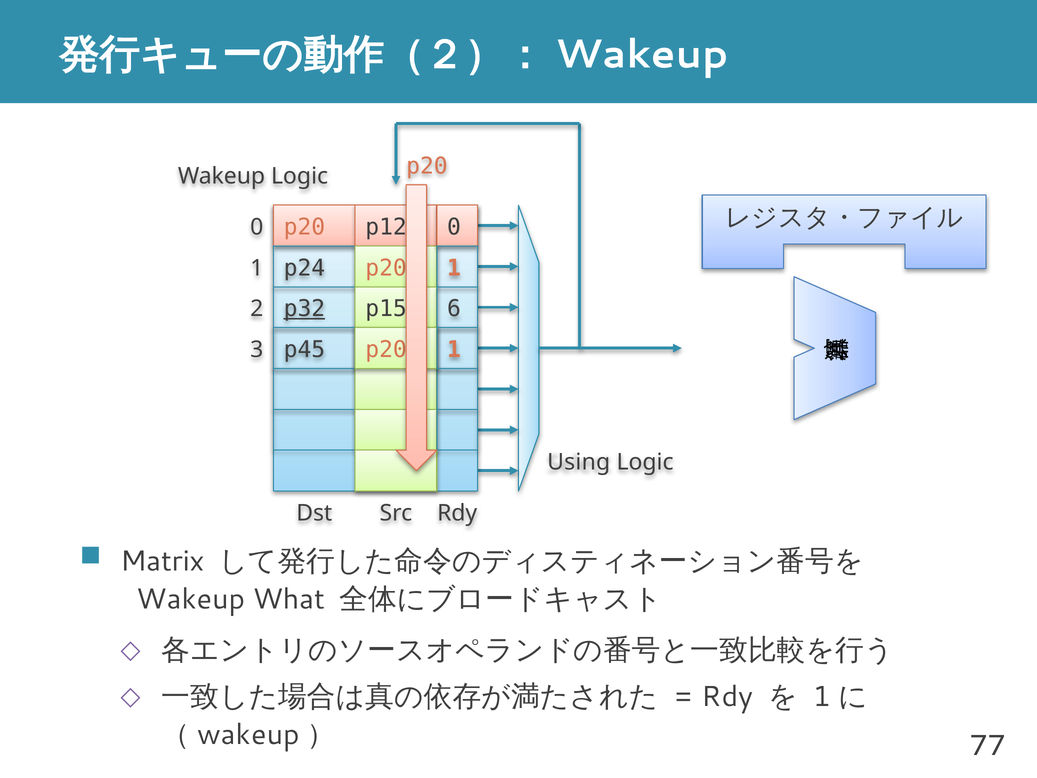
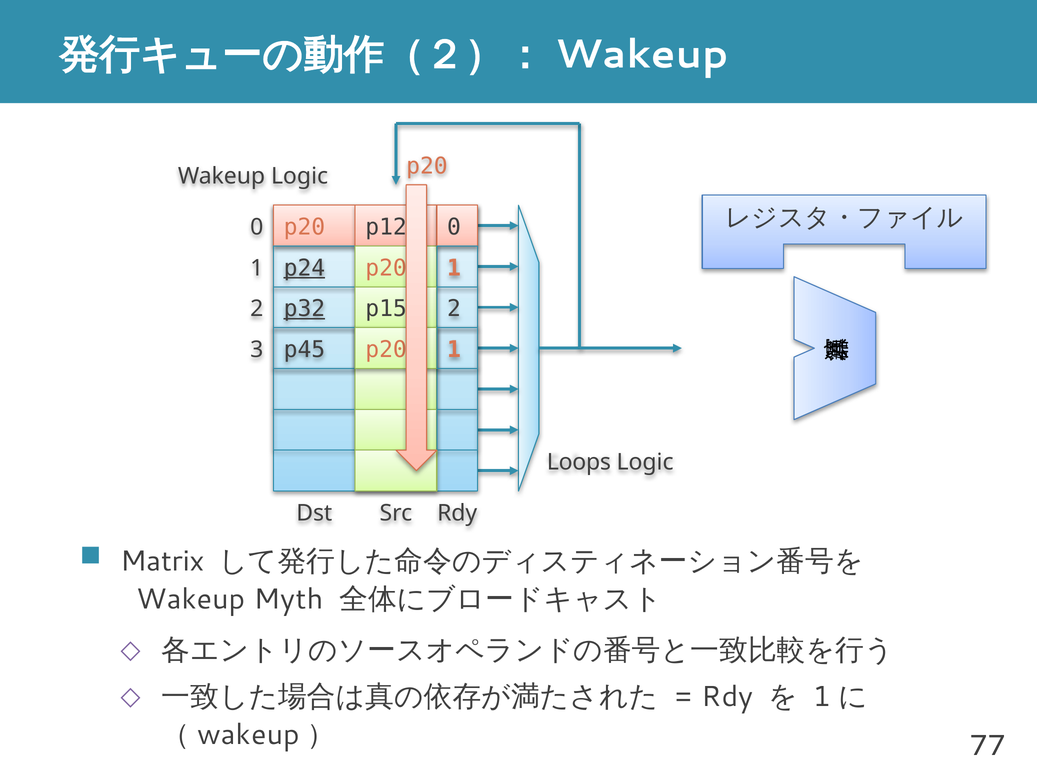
p24 underline: none -> present (304, 268)
6: 6 -> 2 (454, 309)
Using: Using -> Loops (579, 462)
What: What -> Myth (289, 599)
